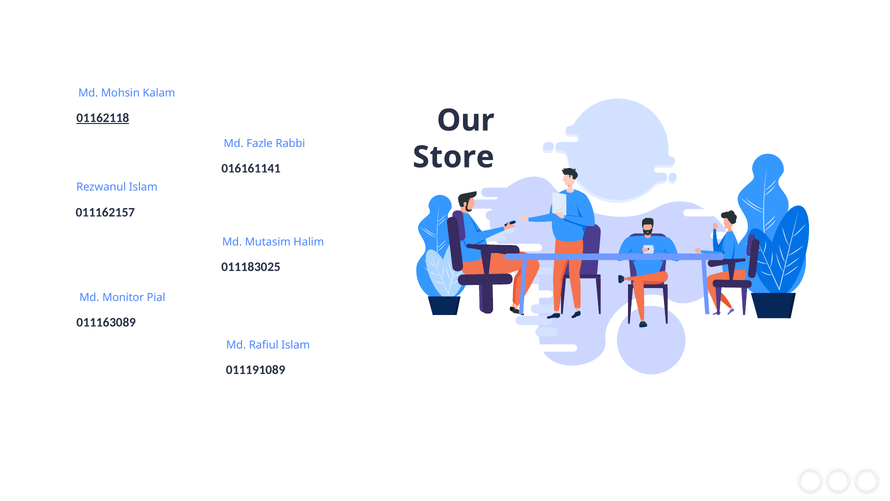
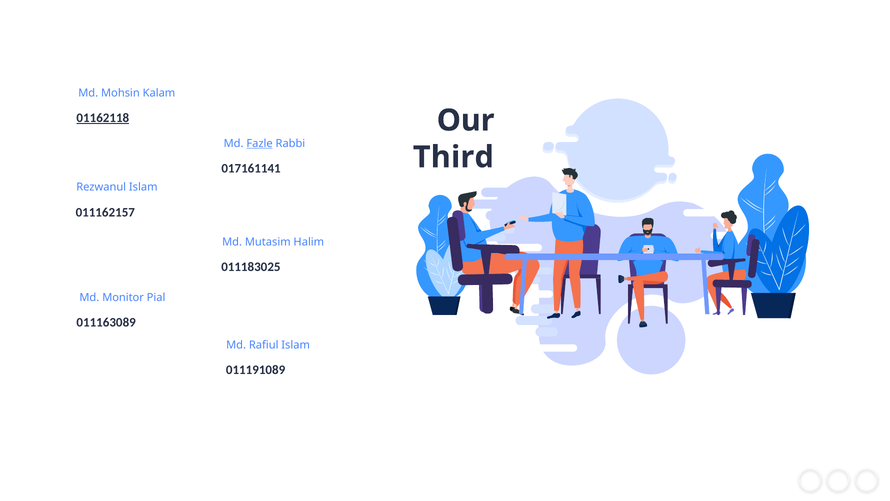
Fazle underline: none -> present (260, 143)
Store: Store -> Third (453, 157)
016161141: 016161141 -> 017161141 (251, 168)
